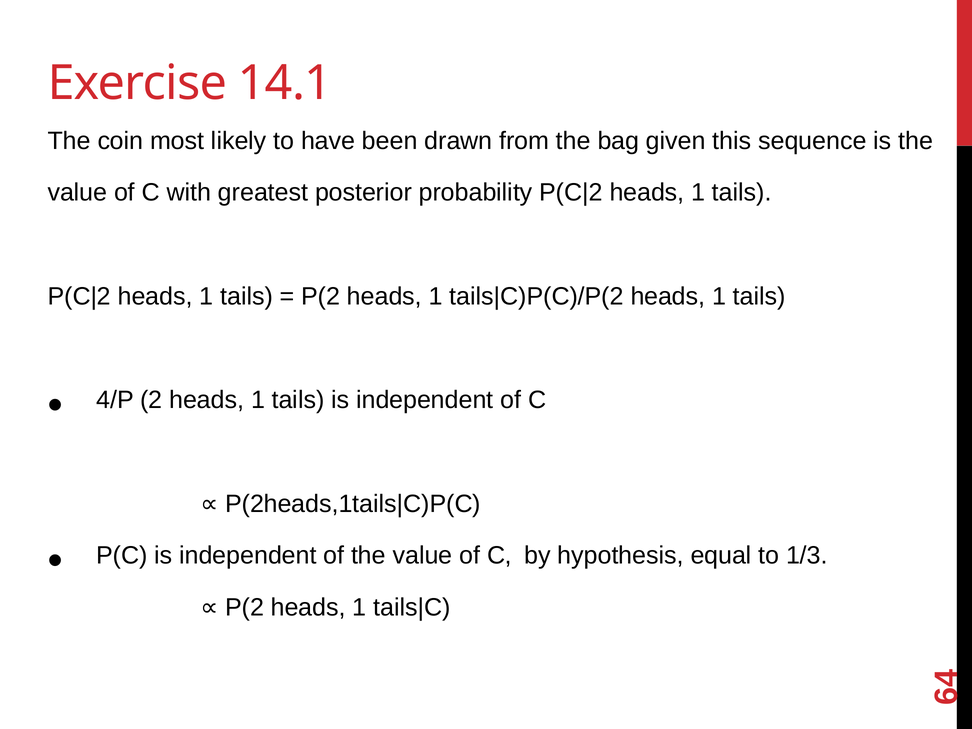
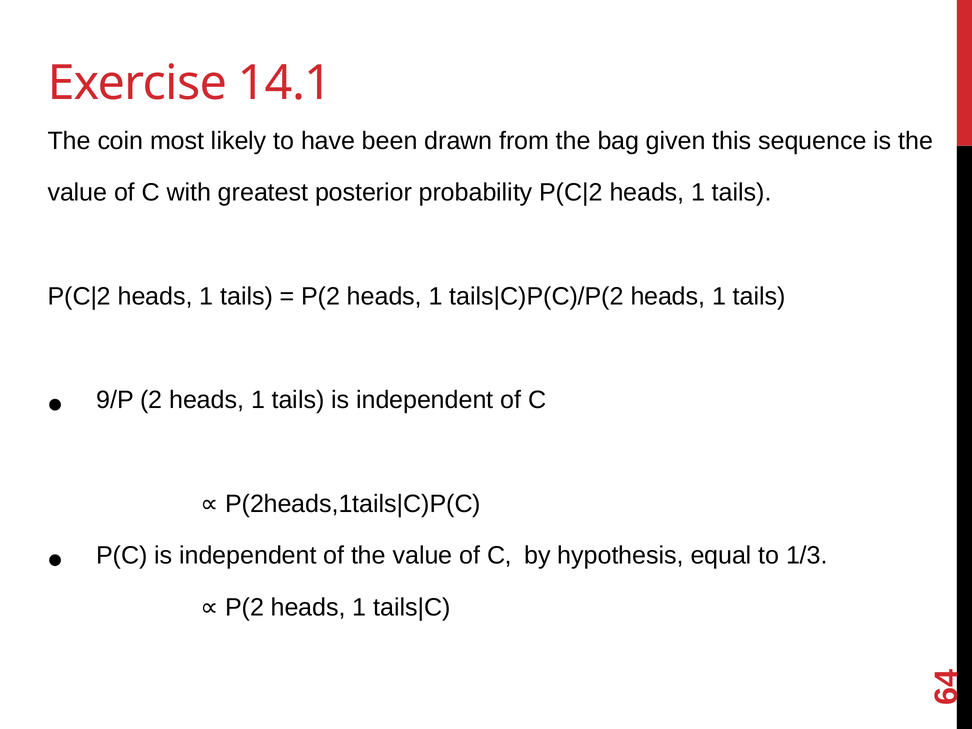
4/P: 4/P -> 9/P (115, 400)
